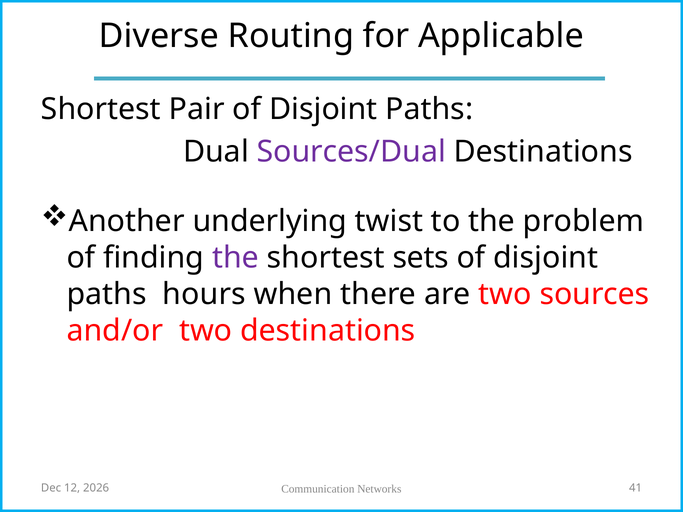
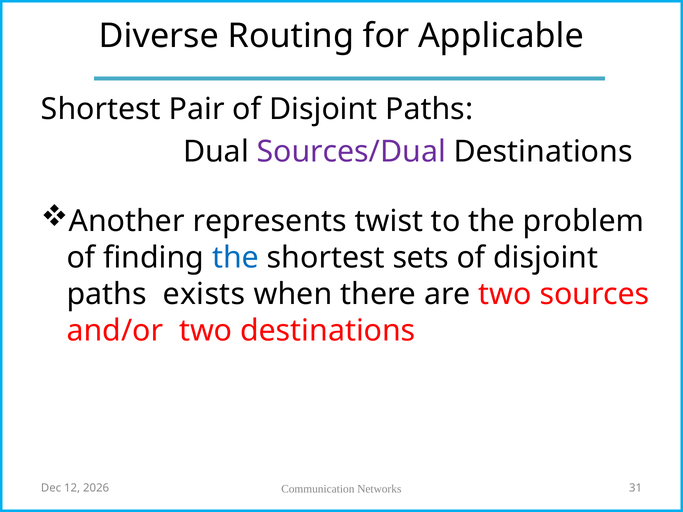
underlying: underlying -> represents (270, 221)
the colour: purple -> blue (235, 258)
hours: hours -> exists (204, 294)
41: 41 -> 31 (636, 488)
